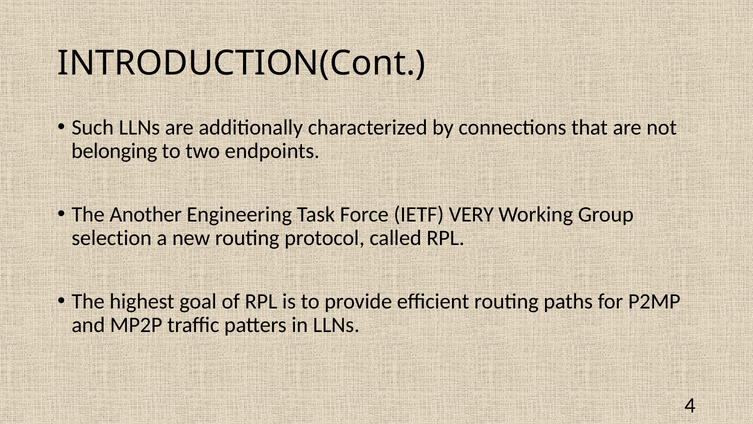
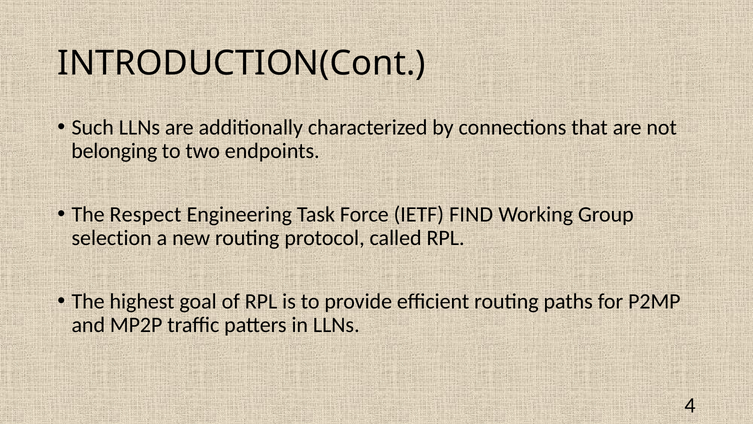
Another: Another -> Respect (145, 214)
VERY: VERY -> FIND (471, 214)
